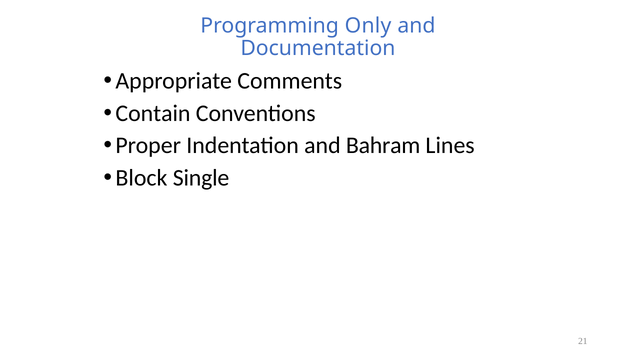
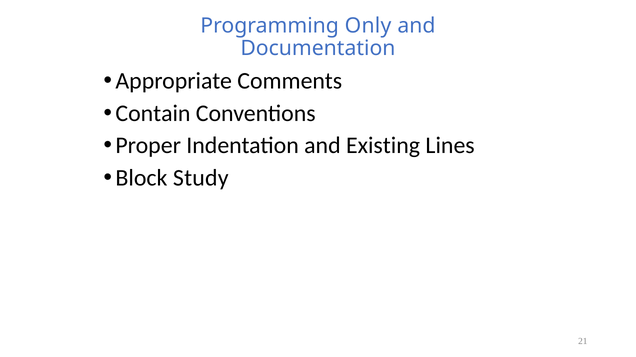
Bahram: Bahram -> Existing (383, 146)
Single: Single -> Study (201, 178)
